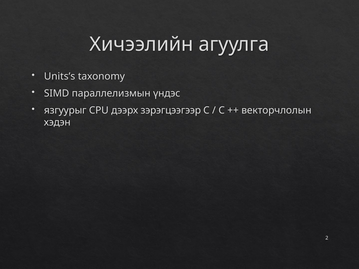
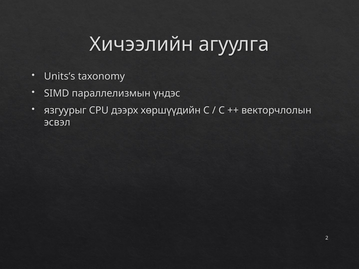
зэрэгцээгээр: зэрэгцээгээр -> хөршүүдийн (171, 110)
хэдэн: хэдэн -> эсвэл (57, 122)
